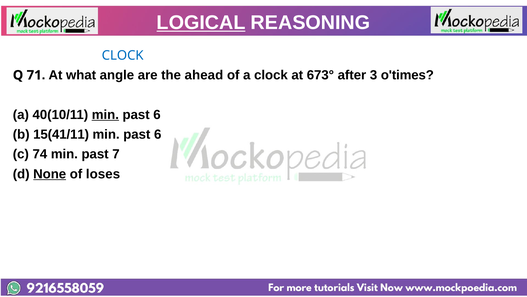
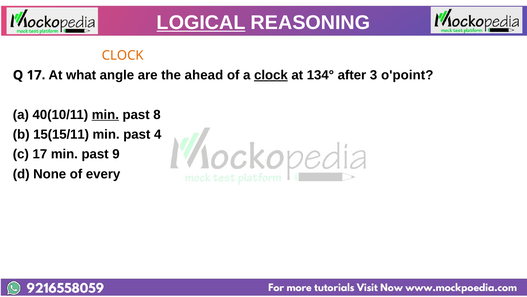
CLOCK colour: blue -> orange (123, 55)
Q 71: 71 -> 17 (34, 75)
clock underline: none -> present (271, 75)
673°: 673° -> 134° (320, 75)
o'times: o'times -> o'point (407, 75)
6: 6 -> 8 (157, 115)
15(41/11: 15(41/11 -> 15(15/11 (61, 134)
6: 6 -> 4 (158, 134)
c 74: 74 -> 17 (40, 154)
7: 7 -> 9 (116, 154)
None underline: present -> none (50, 174)
loses: loses -> every (103, 174)
